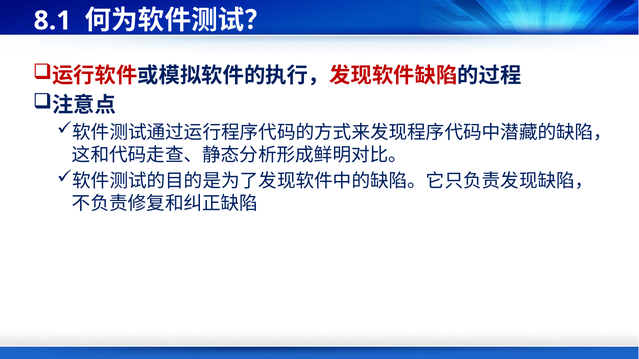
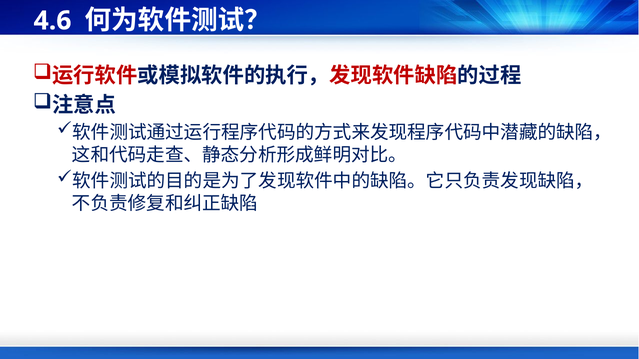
8.1: 8.1 -> 4.6 (53, 21)
